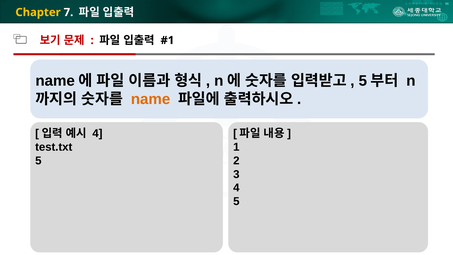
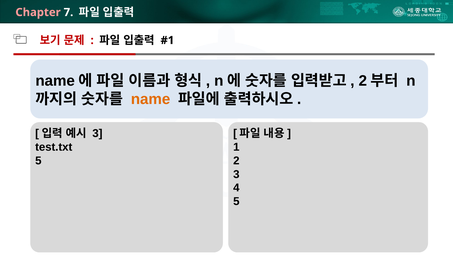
Chapter colour: yellow -> pink (38, 12)
5: 5 -> 2 (363, 81)
4: 4 -> 3 (97, 133)
